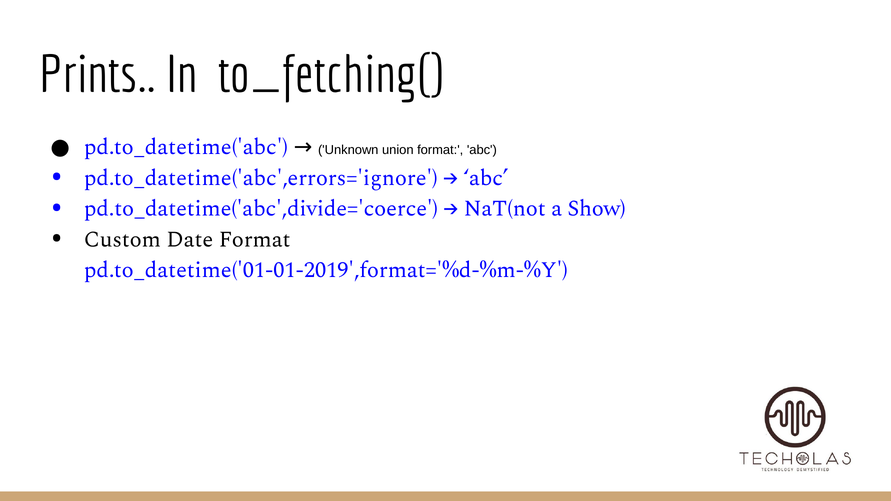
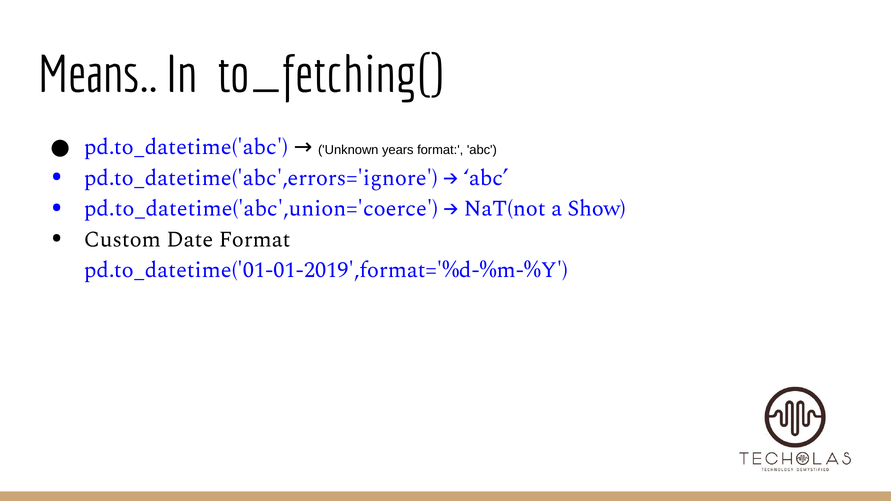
Prints: Prints -> Means (98, 75)
union: union -> years (398, 150)
pd.to_datetime('abc',divide='coerce: pd.to_datetime('abc',divide='coerce -> pd.to_datetime('abc',union='coerce (261, 209)
